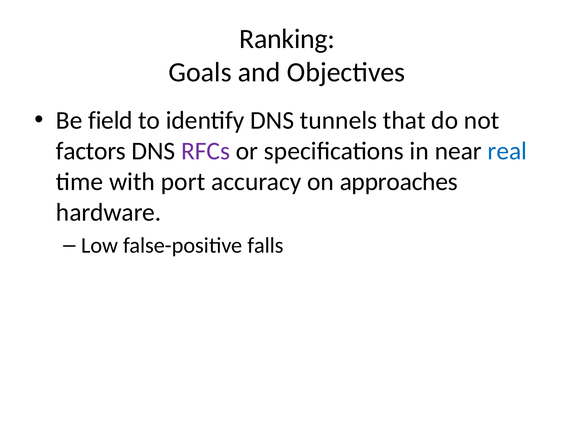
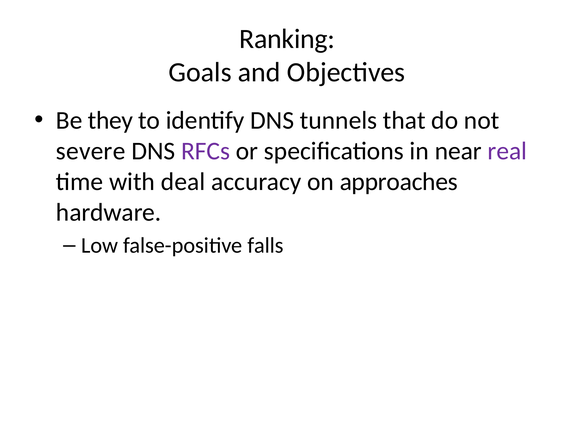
field: field -> they (110, 120)
factors: factors -> severe (91, 151)
real colour: blue -> purple (507, 151)
port: port -> deal (183, 182)
